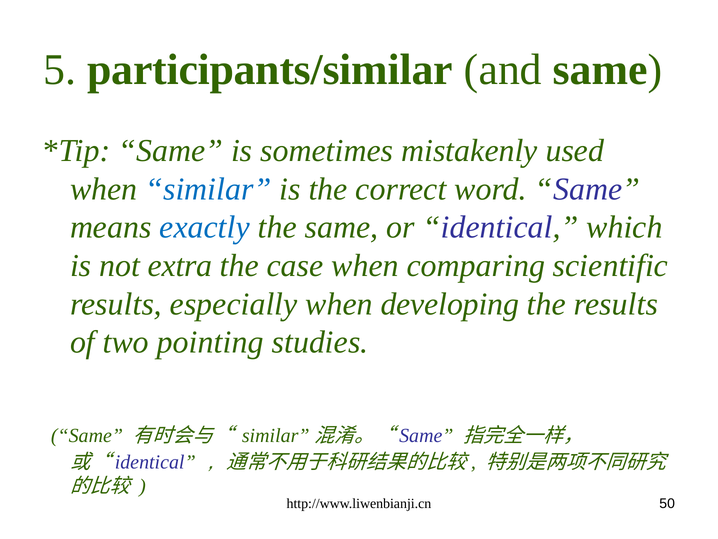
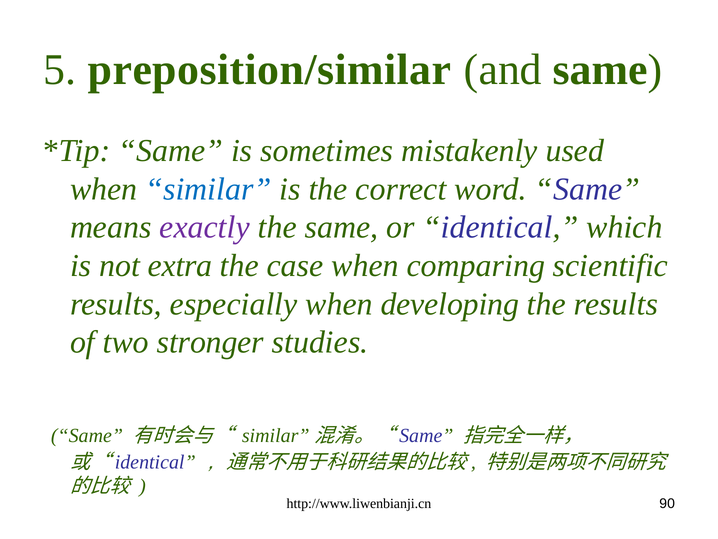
participants/similar: participants/similar -> preposition/similar (270, 70)
exactly colour: blue -> purple (205, 227)
pointing: pointing -> stronger (210, 342)
50: 50 -> 90 (667, 503)
